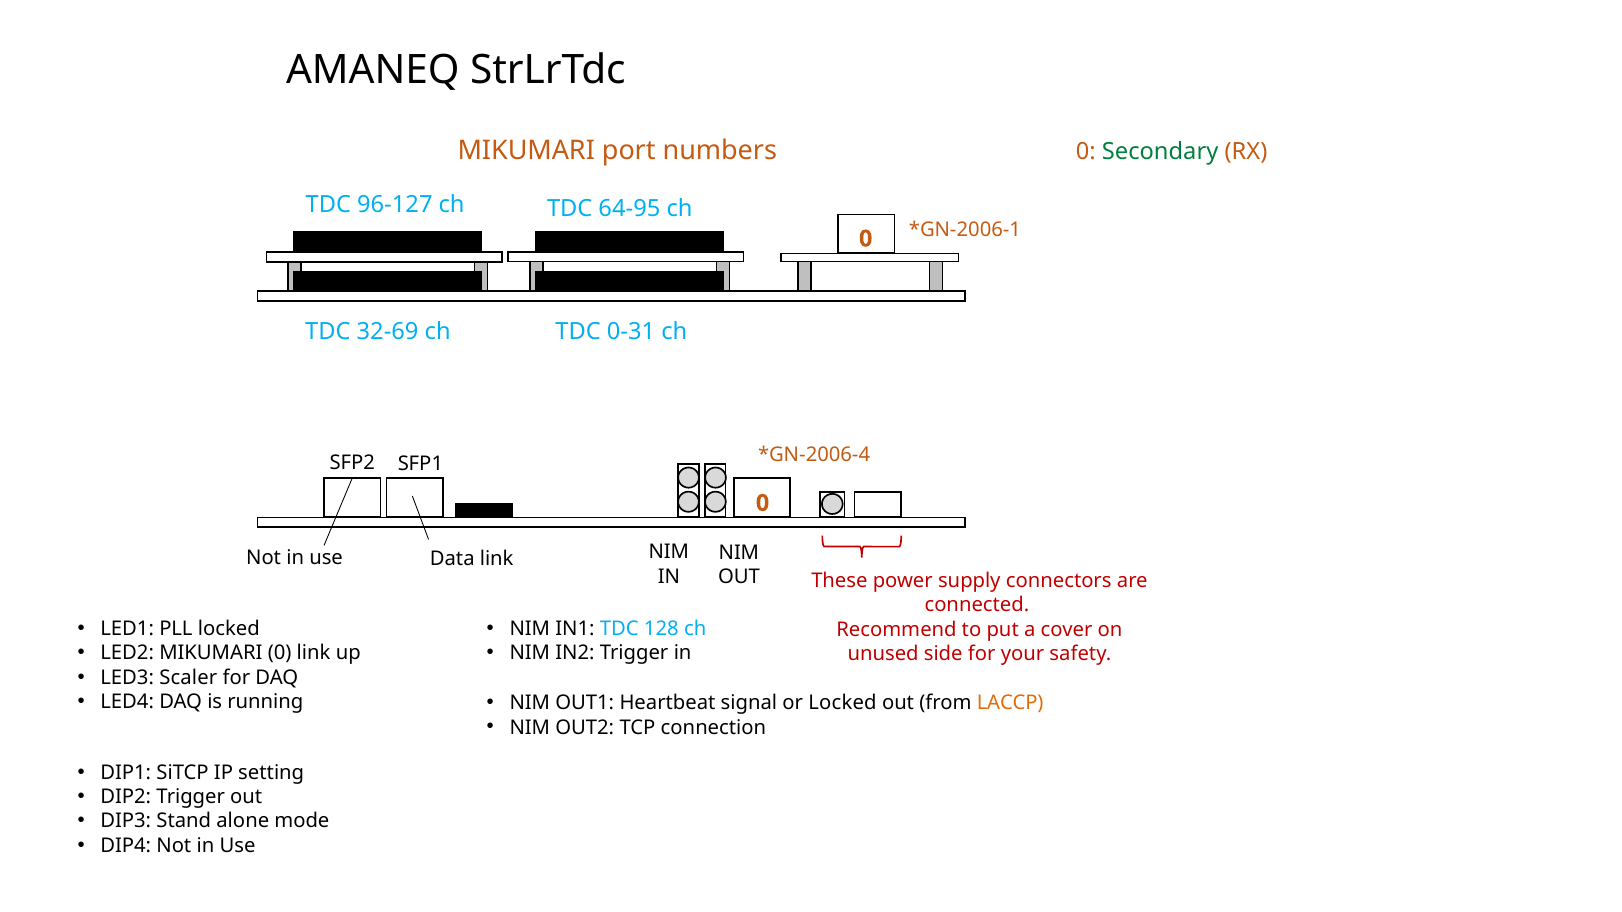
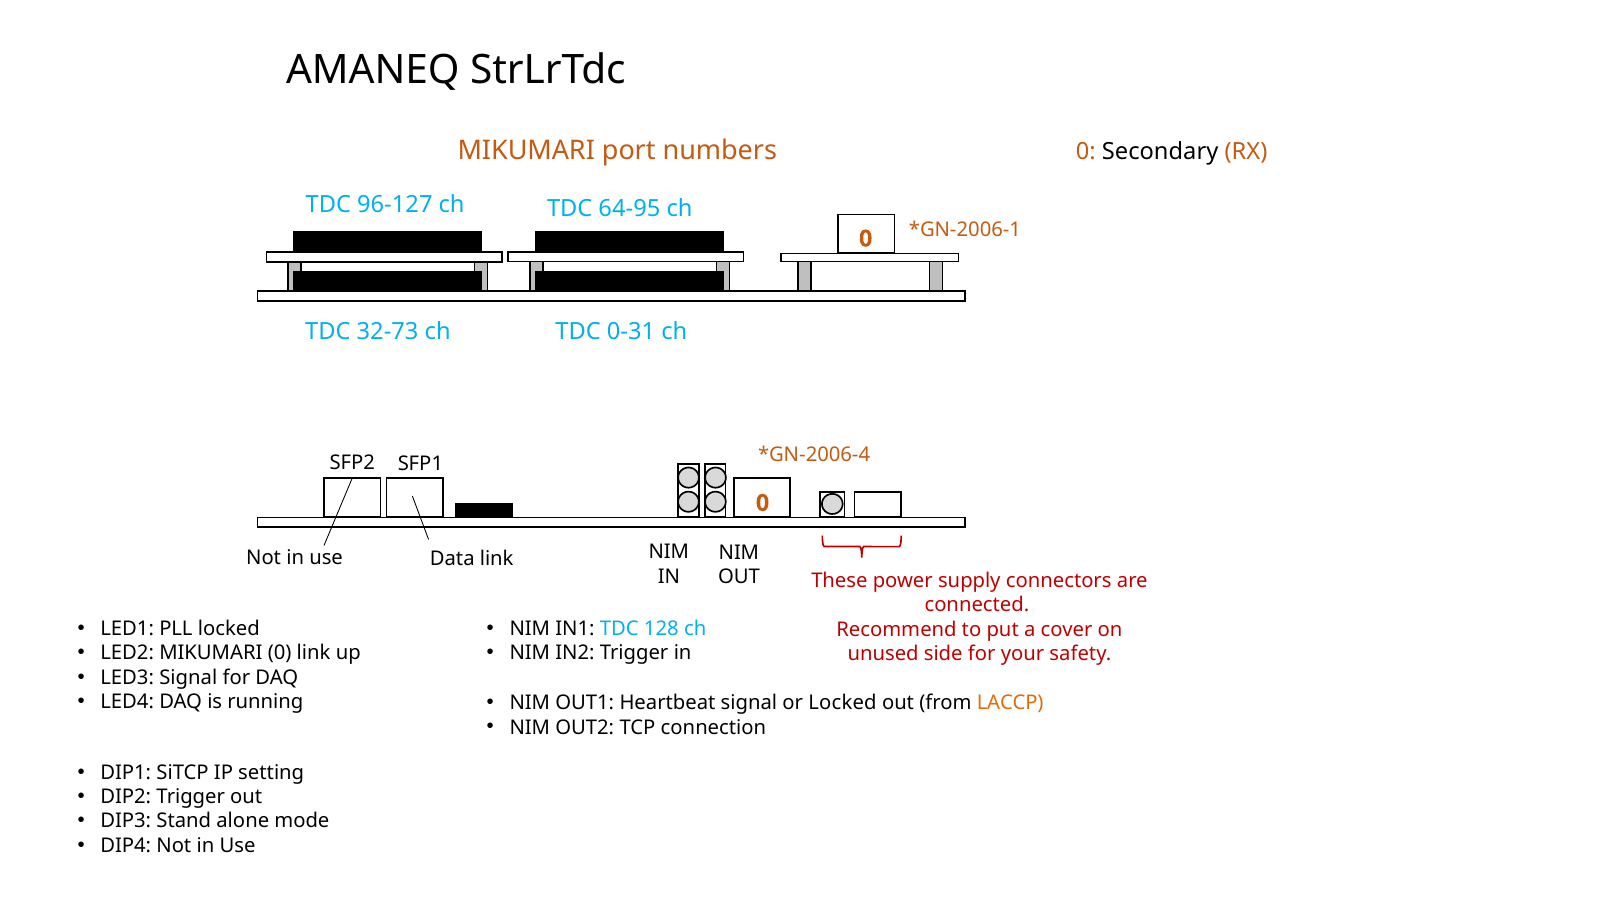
Secondary colour: green -> black (1160, 151)
32-69: 32-69 -> 32-73 (388, 332)
LED3 Scaler: Scaler -> Signal (188, 678)
